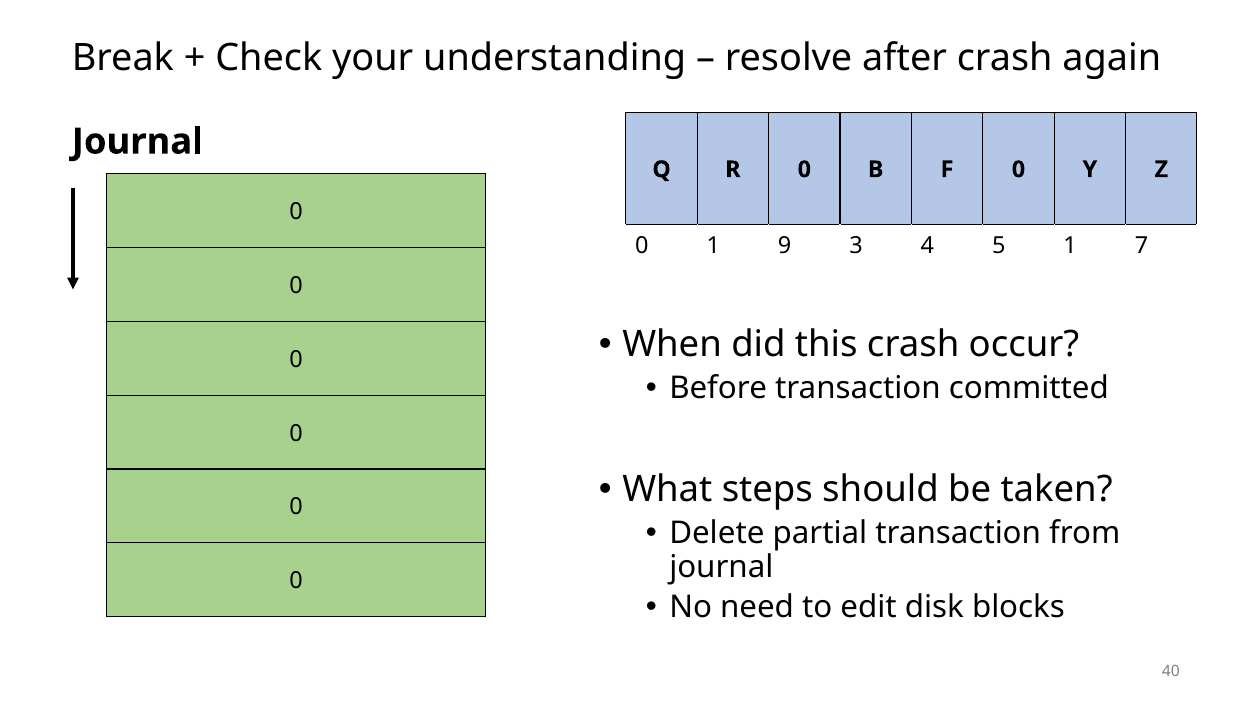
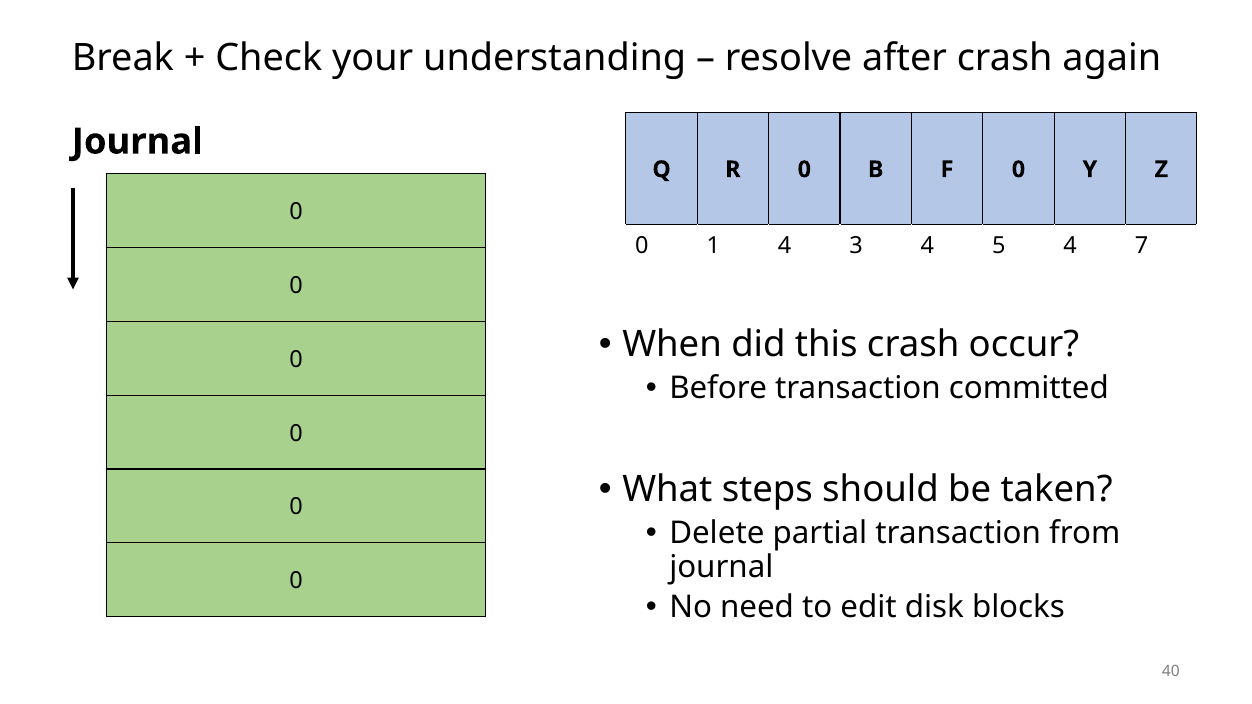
1 9: 9 -> 4 (785, 246)
5 1: 1 -> 4 (1070, 246)
